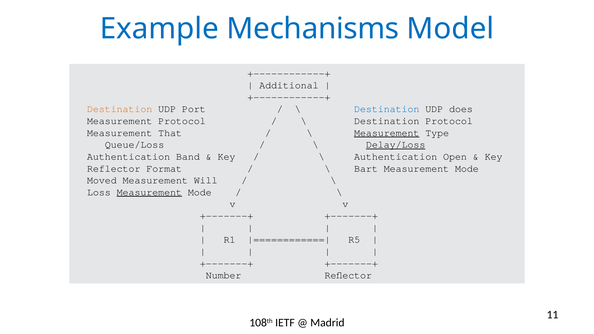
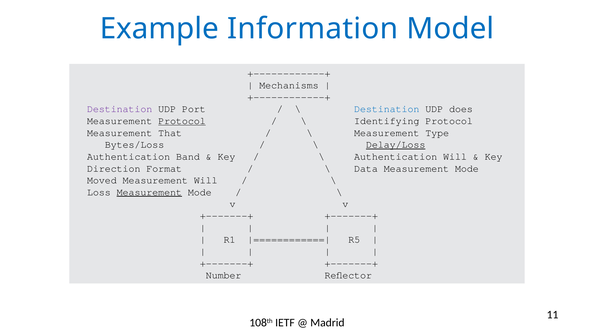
Mechanisms: Mechanisms -> Information (313, 29)
Additional: Additional -> Mechanisms (289, 85)
Destination colour: orange -> purple (120, 109)
Protocol underline: none -> present (182, 121)
Destination: Destination -> Identifying (387, 121)
Measurement underline: present -> none (387, 133)
Queue/Loss: Queue/Loss -> Bytes/Loss (135, 145)
Authentication Open: Open -> Will (455, 157)
Reflector: Reflector -> Direction (114, 168)
Bart: Bart -> Data (366, 168)
